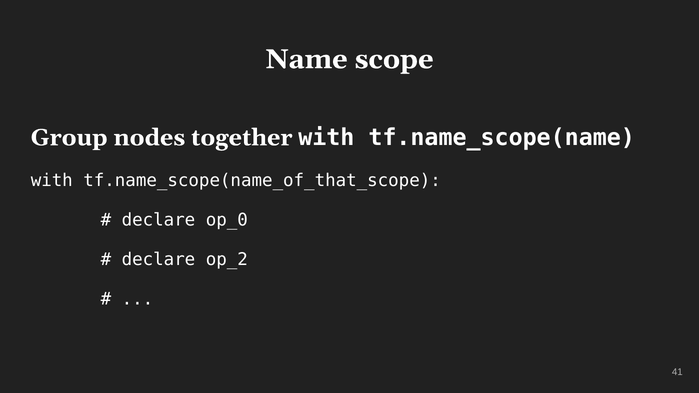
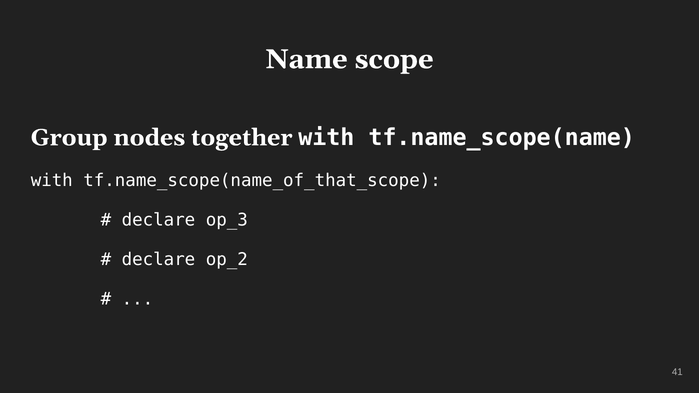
op_0: op_0 -> op_3 (227, 220)
